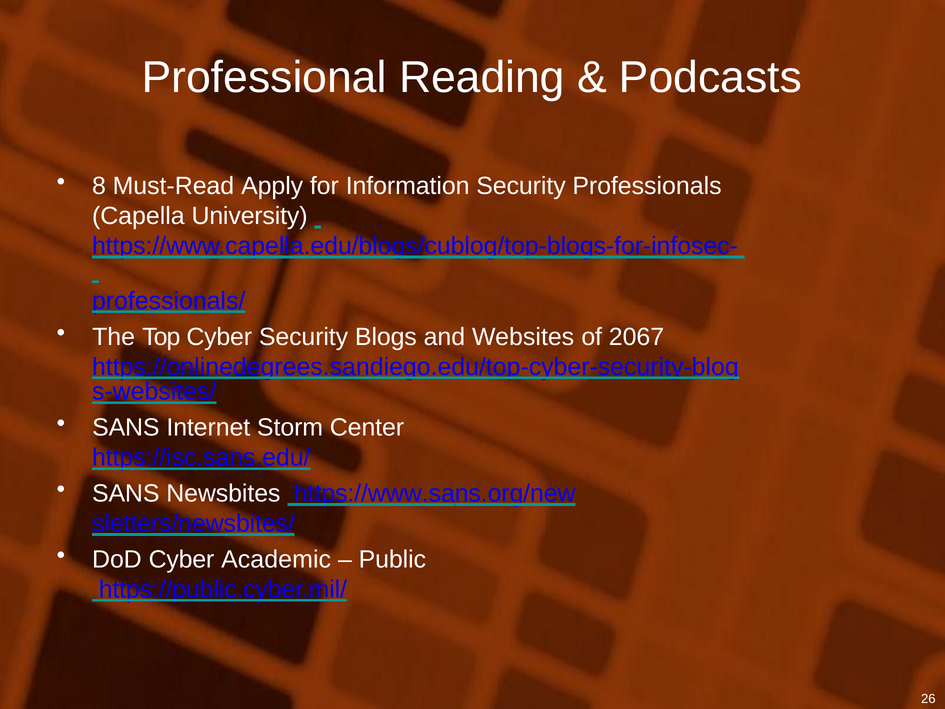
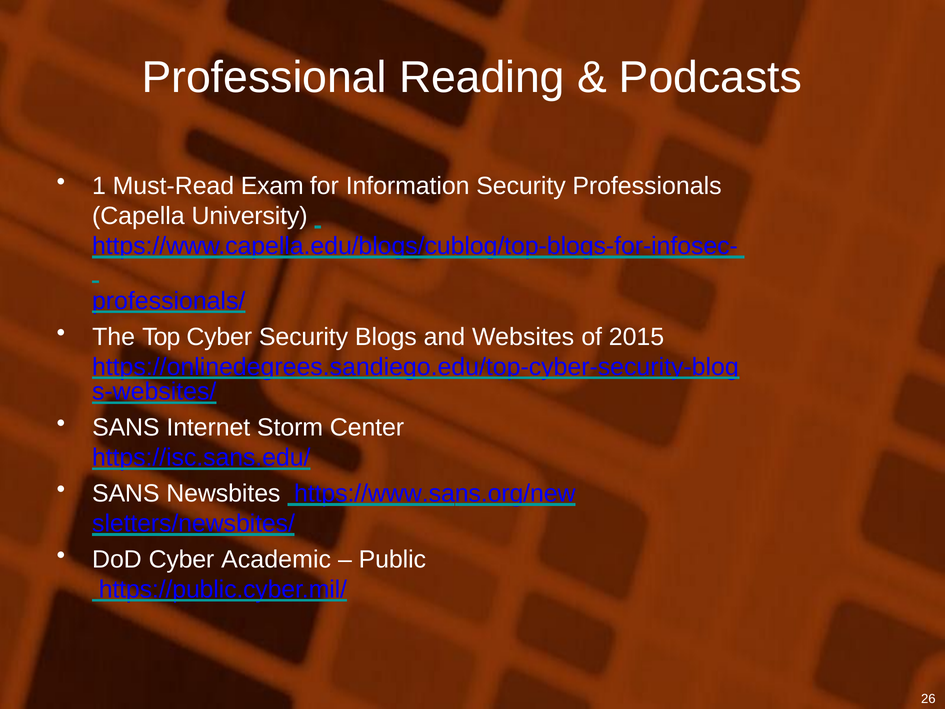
8: 8 -> 1 (99, 186)
Apply: Apply -> Exam (272, 186)
2067: 2067 -> 2015 (636, 337)
